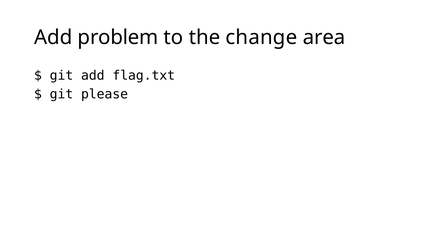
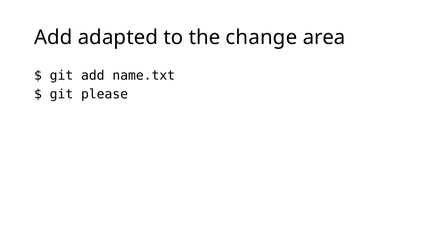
problem: problem -> adapted (118, 38)
flag.txt: flag.txt -> name.txt (144, 76)
